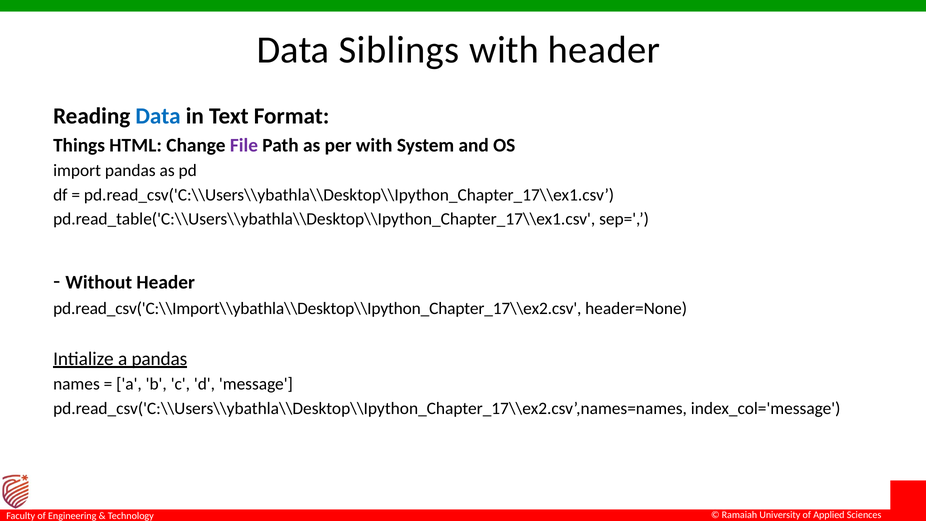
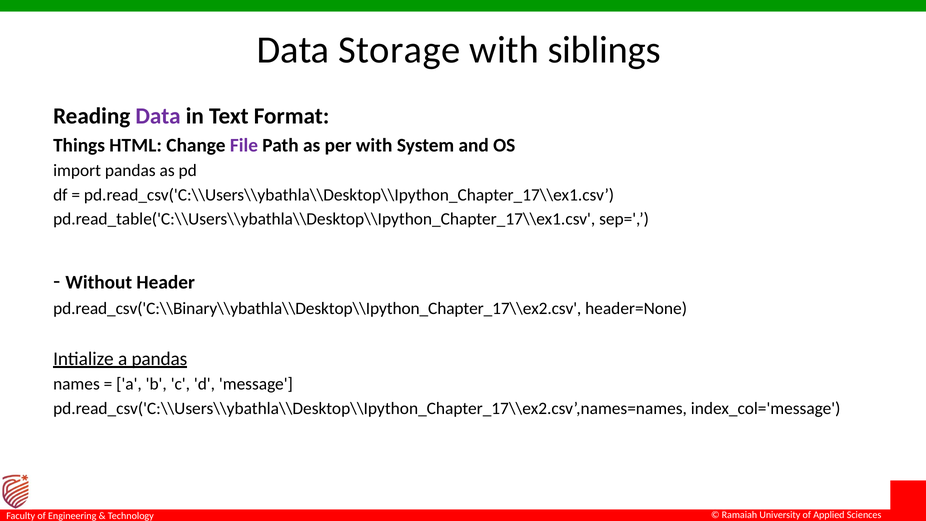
Siblings: Siblings -> Storage (399, 50)
with header: header -> siblings (604, 50)
Data colour: blue -> purple (158, 116)
pd.read_csv('C:\\Import\\ybathla\\Desktop\\Ipython_Chapter_17\\ex2.csv: pd.read_csv('C:\\Import\\ybathla\\Desktop\\Ipython_Chapter_17\\ex2.csv -> pd.read_csv('C:\\Binary\\ybathla\\Desktop\\Ipython_Chapter_17\\ex2.csv (317, 308)
